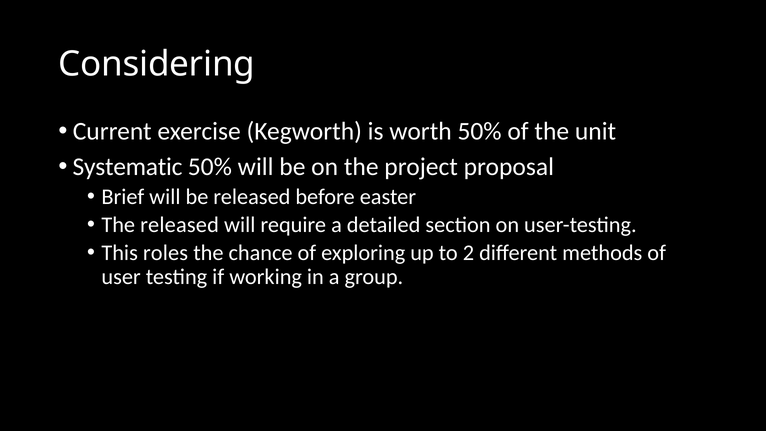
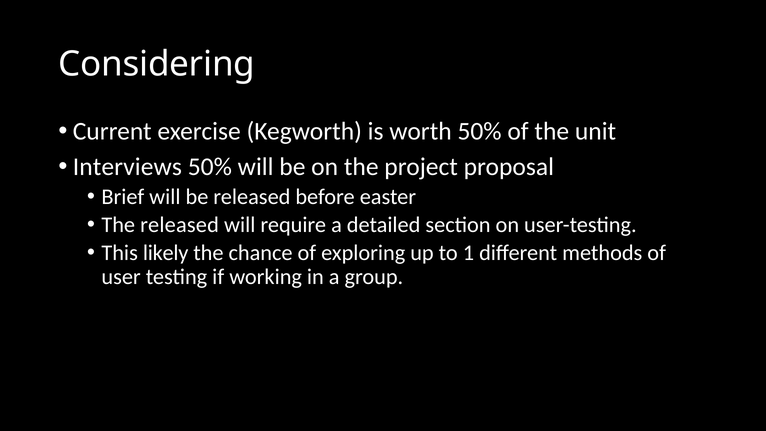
Systematic: Systematic -> Interviews (127, 167)
roles: roles -> likely (166, 253)
2: 2 -> 1 (468, 253)
